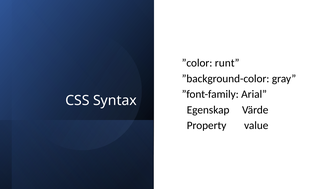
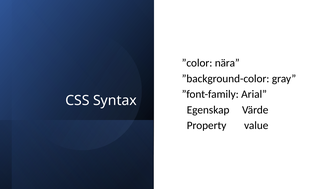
runt: runt -> nära (227, 63)
